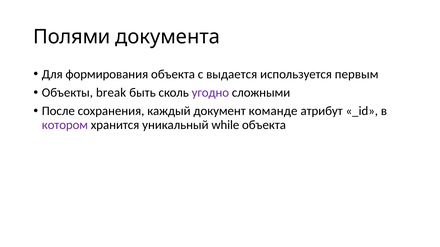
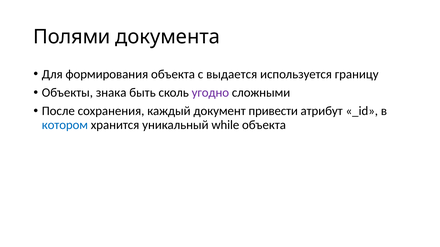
первым: первым -> границу (357, 74)
break: break -> знака (111, 93)
команде: команде -> привести (273, 111)
котором colour: purple -> blue (65, 125)
